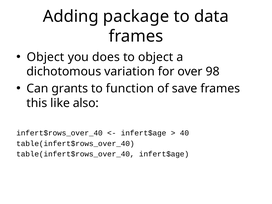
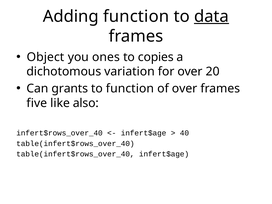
Adding package: package -> function (136, 16)
data underline: none -> present (211, 16)
does: does -> ones (106, 57)
to object: object -> copies (156, 57)
98: 98 -> 20 (213, 72)
of save: save -> over (185, 89)
this: this -> five (37, 103)
